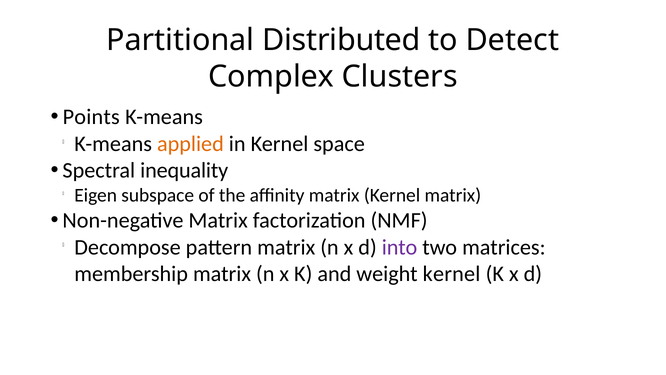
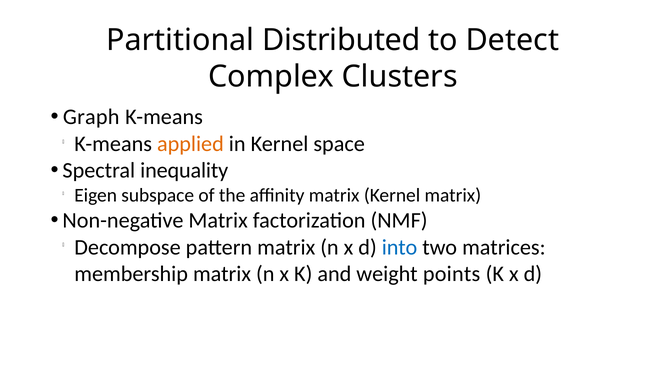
Points: Points -> Graph (91, 117)
into colour: purple -> blue (400, 247)
weight kernel: kernel -> points (452, 274)
